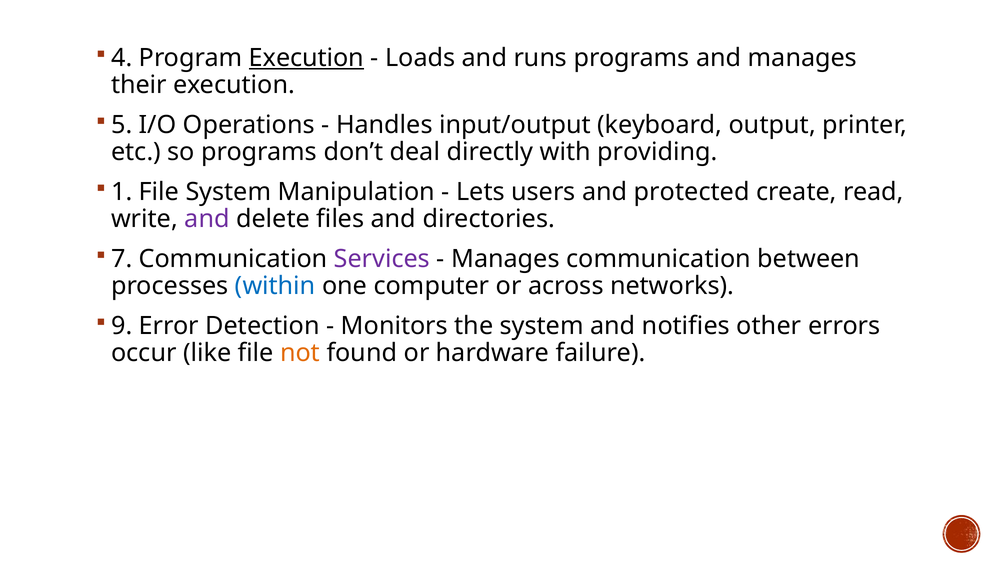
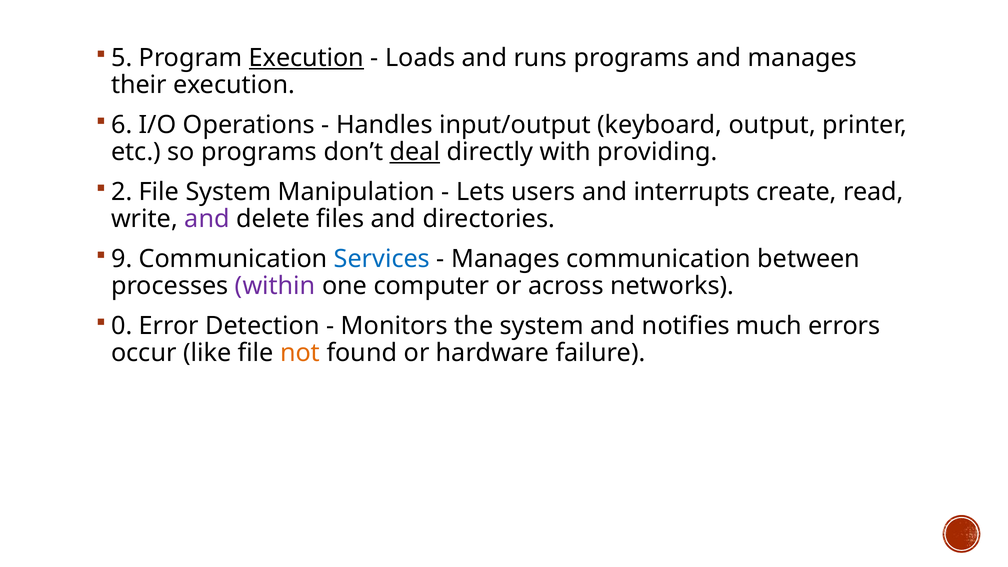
4: 4 -> 5 (122, 58)
5: 5 -> 6 (122, 125)
deal underline: none -> present (415, 152)
1: 1 -> 2 (122, 192)
protected: protected -> interrupts (692, 192)
7: 7 -> 9 (122, 259)
Services colour: purple -> blue (382, 259)
within colour: blue -> purple (275, 286)
9: 9 -> 0 (122, 326)
other: other -> much (769, 326)
